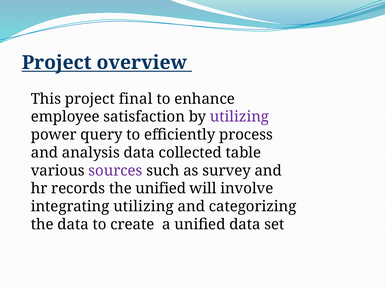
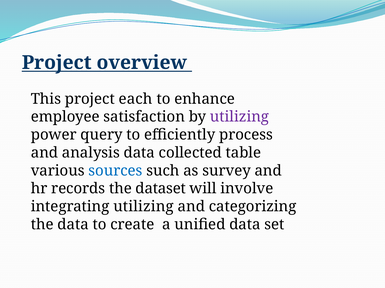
final: final -> each (136, 99)
sources colour: purple -> blue (115, 171)
the unified: unified -> dataset (161, 189)
